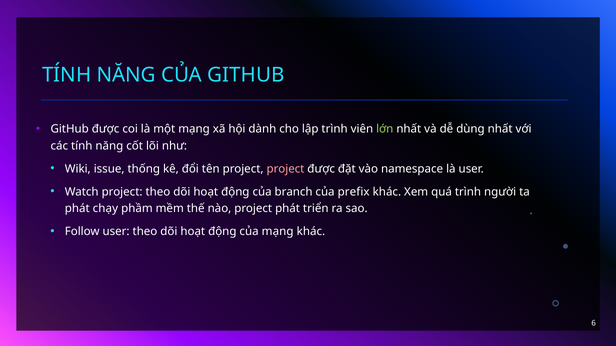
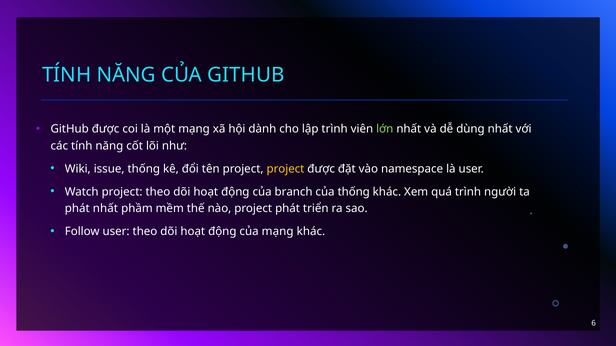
project colour: pink -> yellow (285, 169)
của prefix: prefix -> thống (354, 192)
phát chạy: chạy -> nhất (105, 209)
